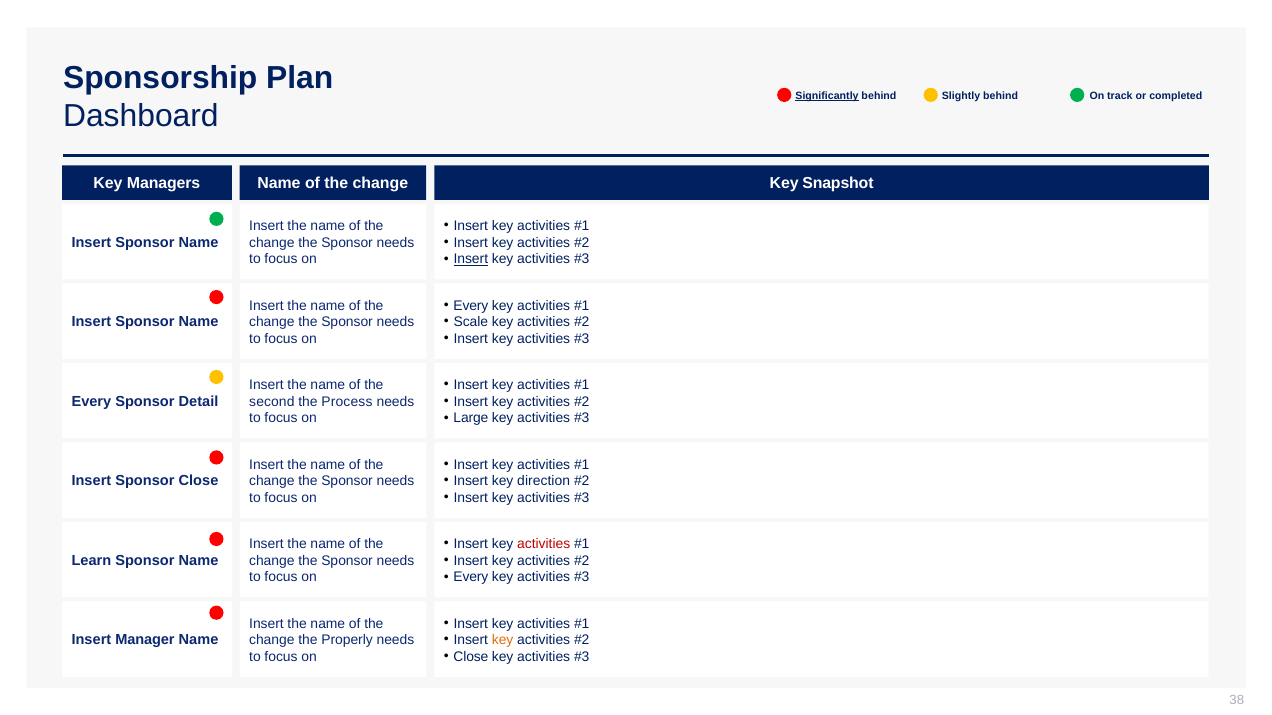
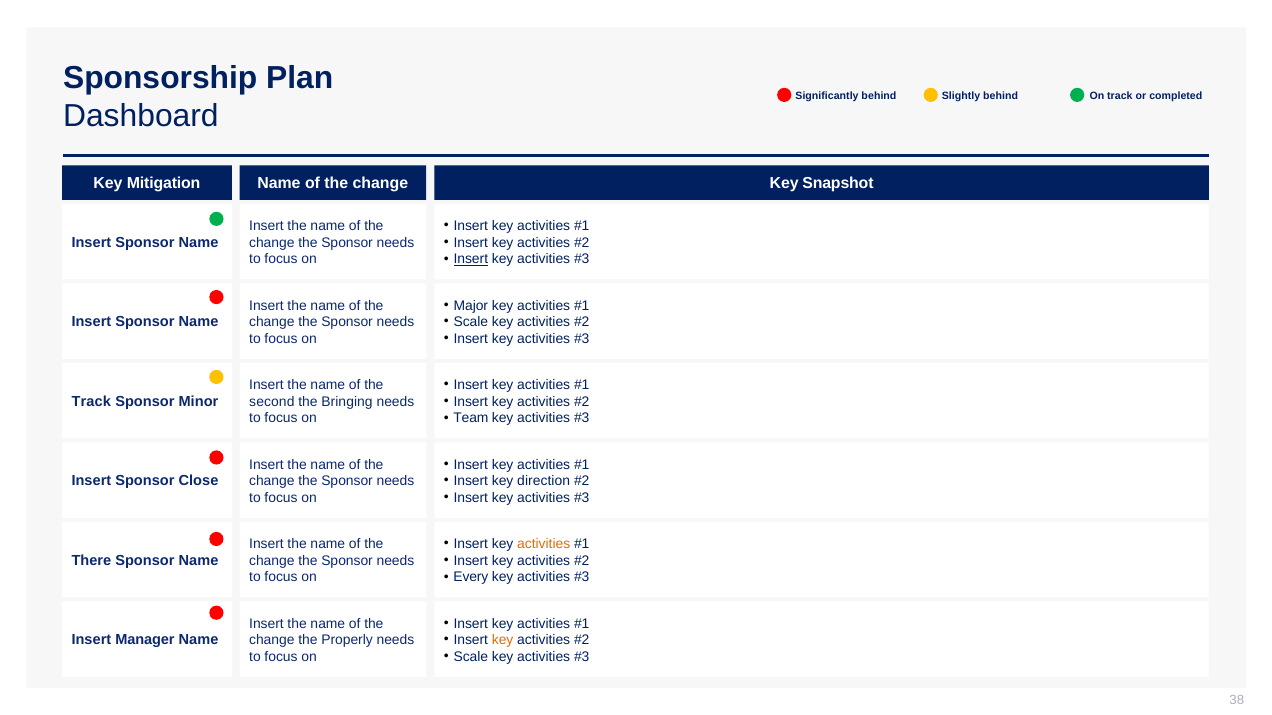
Significantly underline: present -> none (827, 96)
Managers: Managers -> Mitigation (164, 184)
Every: Every -> Major (471, 306)
Every: Every -> Track (91, 402)
Detail: Detail -> Minor (198, 402)
Process: Process -> Bringing (347, 402)
Large: Large -> Team (471, 419)
activities colour: red -> orange (544, 544)
Learn: Learn -> There (91, 561)
Close: Close -> Scale (471, 657)
